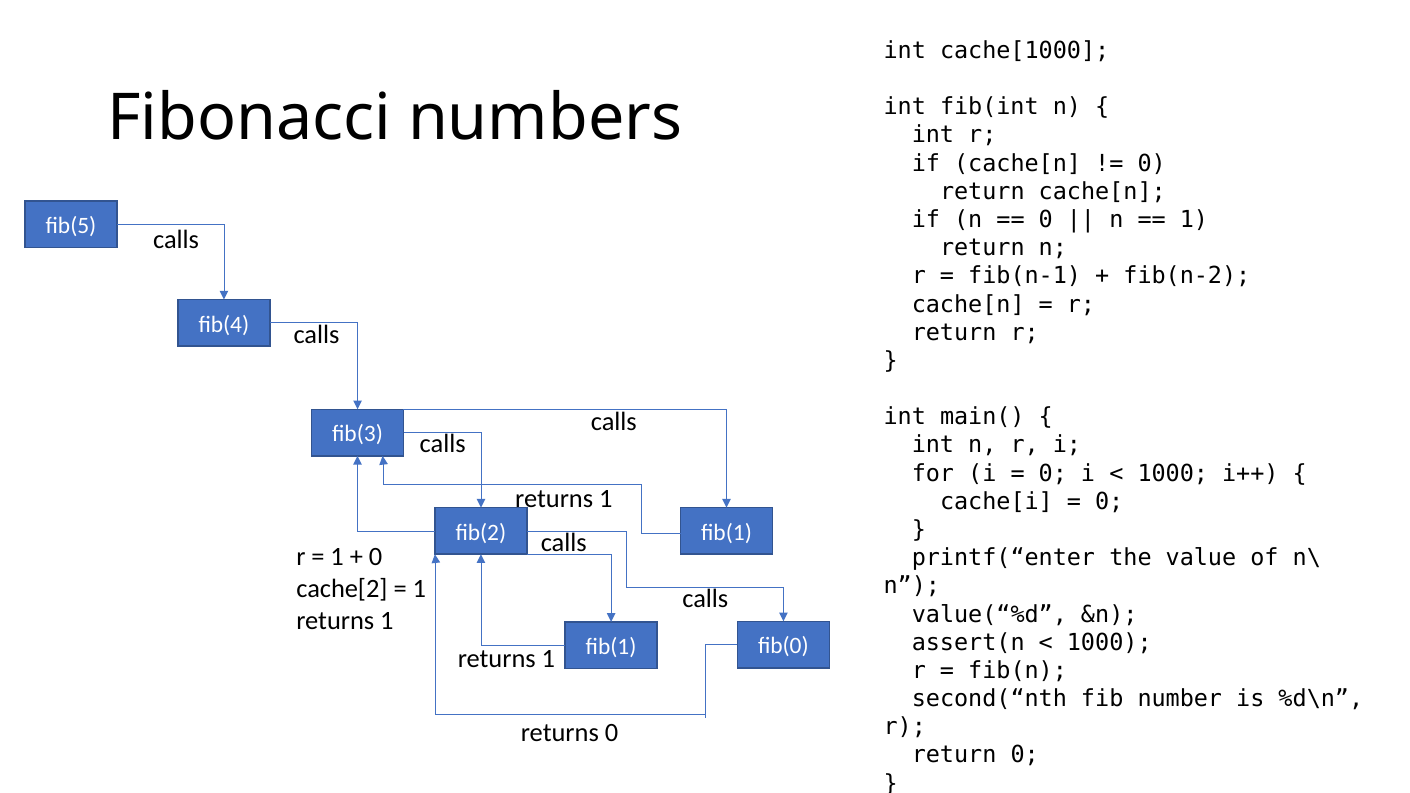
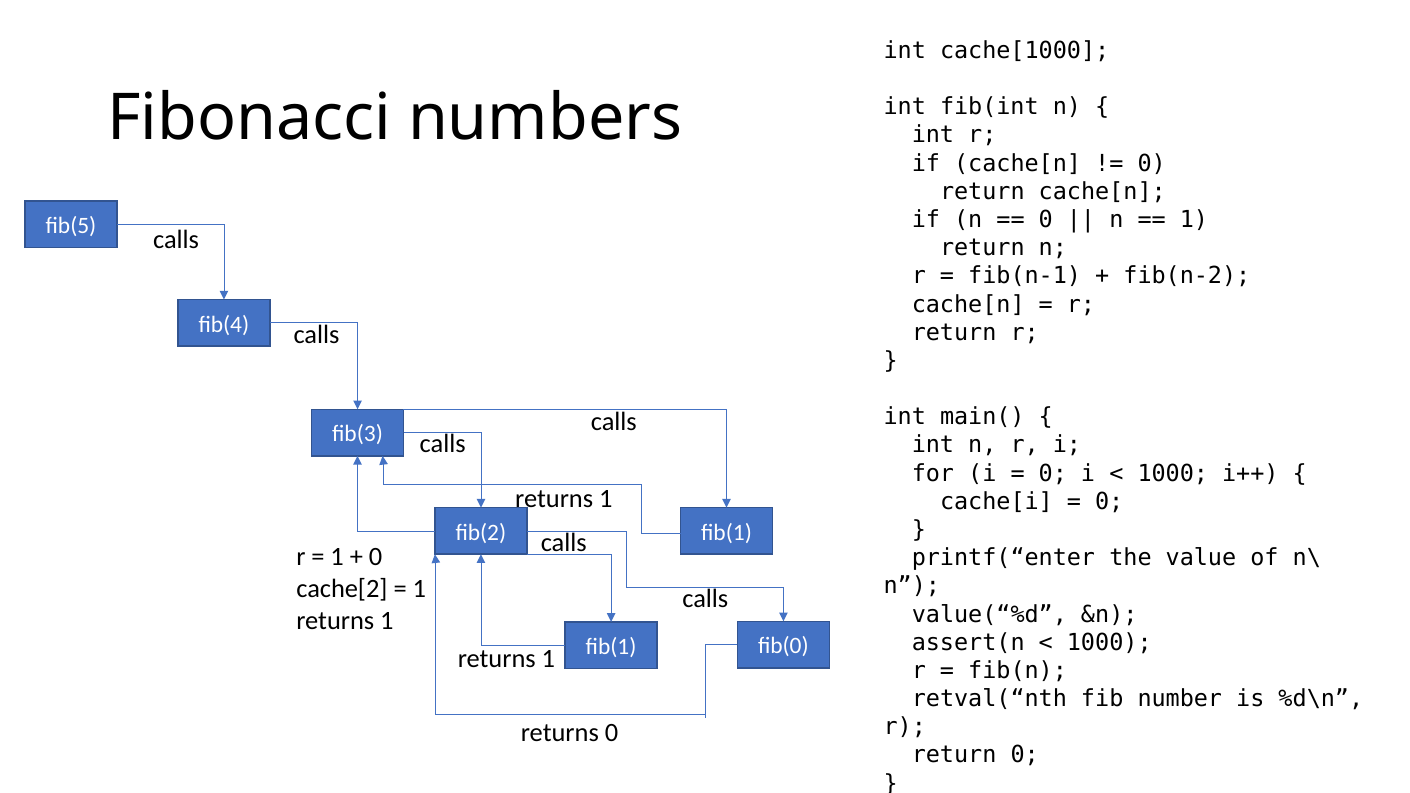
second(“nth: second(“nth -> retval(“nth (989, 699)
